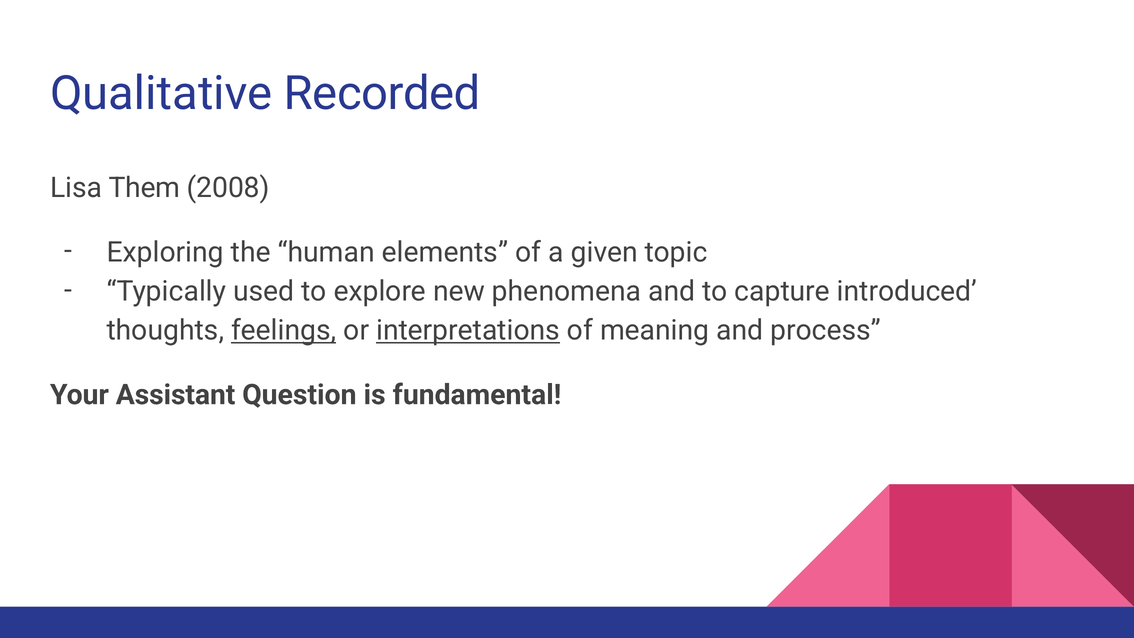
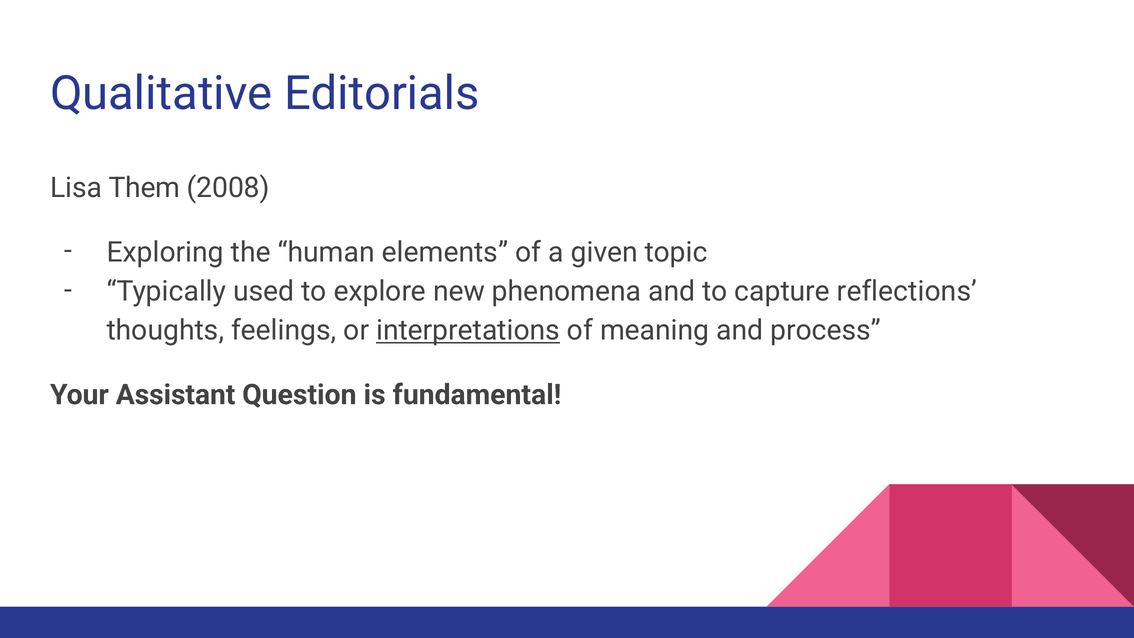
Recorded: Recorded -> Editorials (382, 94)
introduced: introduced -> reflections (907, 291)
feelings underline: present -> none (284, 330)
